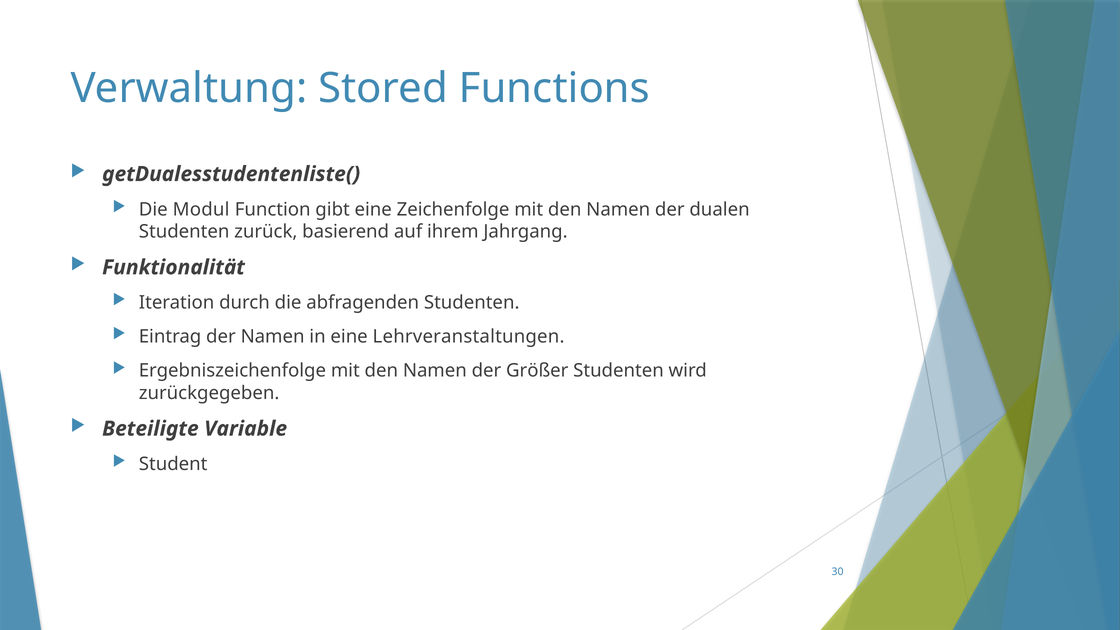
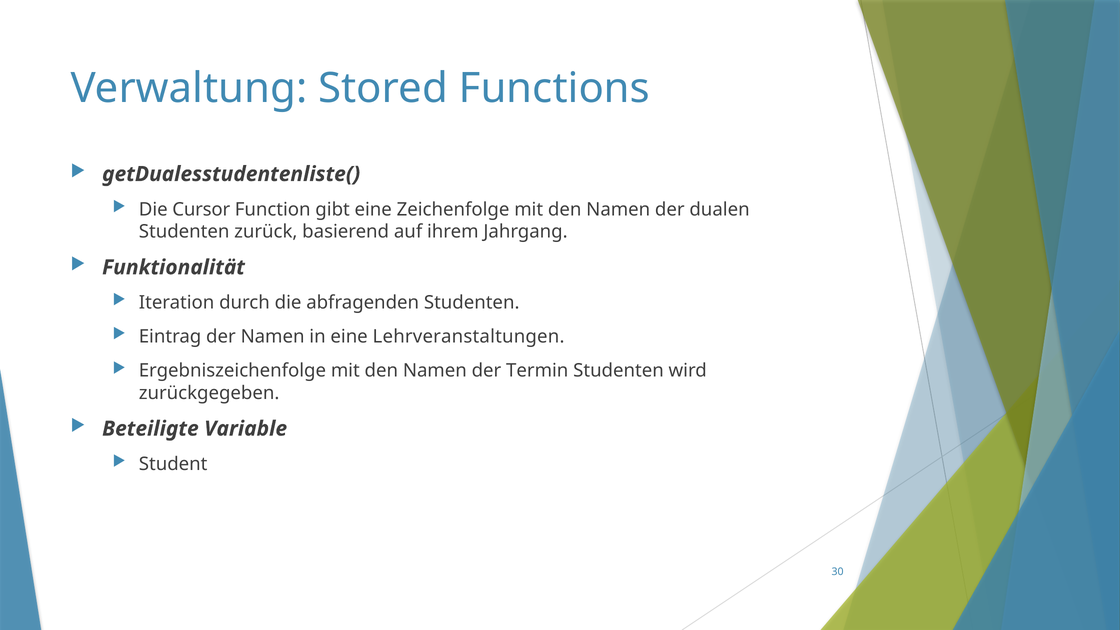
Modul: Modul -> Cursor (201, 209)
Größer: Größer -> Termin (537, 371)
